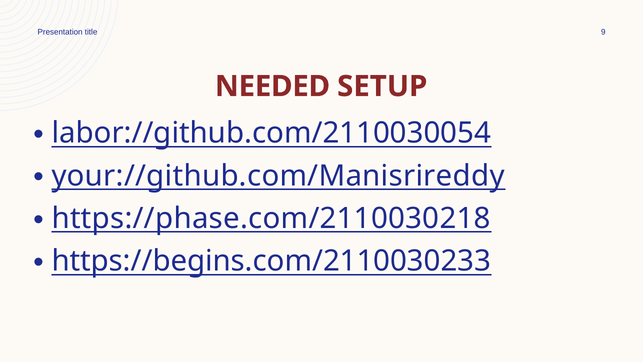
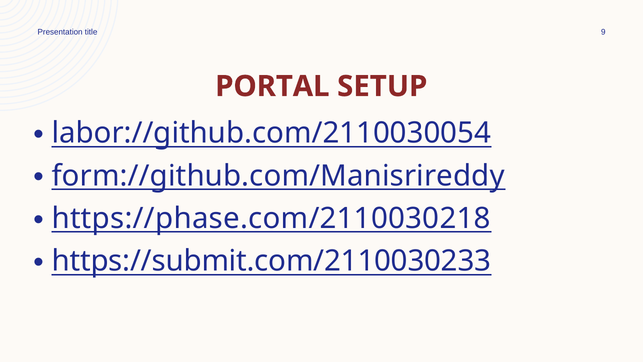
NEEDED: NEEDED -> PORTAL (272, 86)
your://github.com/Manisrireddy: your://github.com/Manisrireddy -> form://github.com/Manisrireddy (278, 176)
https://begins.com/2110030233: https://begins.com/2110030233 -> https://submit.com/2110030233 (271, 261)
